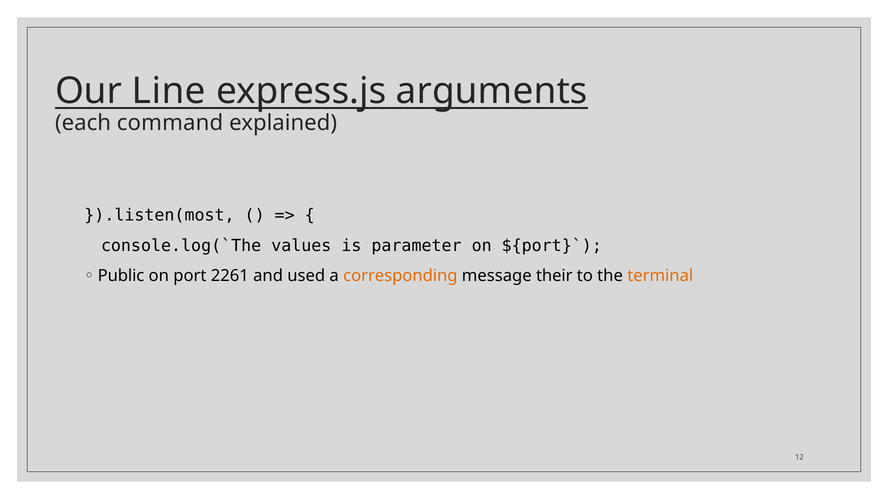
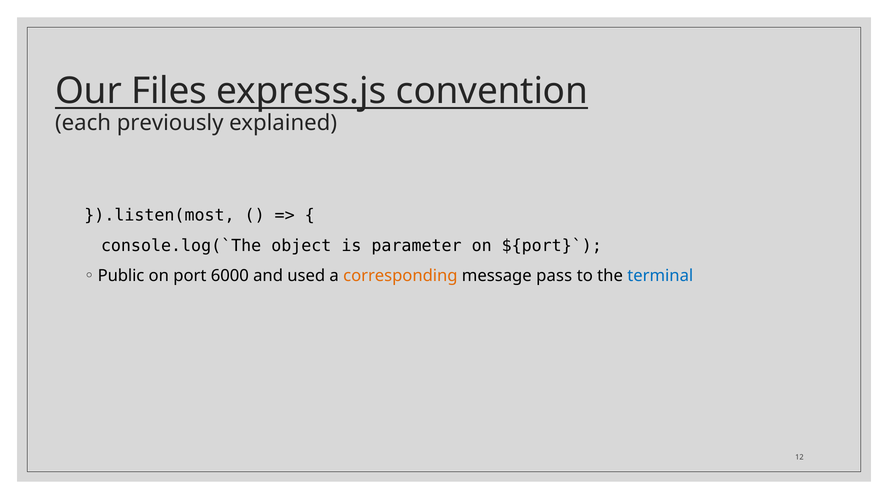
Line: Line -> Files (169, 91)
arguments: arguments -> convention (492, 91)
command: command -> previously (170, 123)
values: values -> object (301, 246)
2261: 2261 -> 6000 (230, 276)
their: their -> pass (554, 276)
terminal colour: orange -> blue (660, 276)
